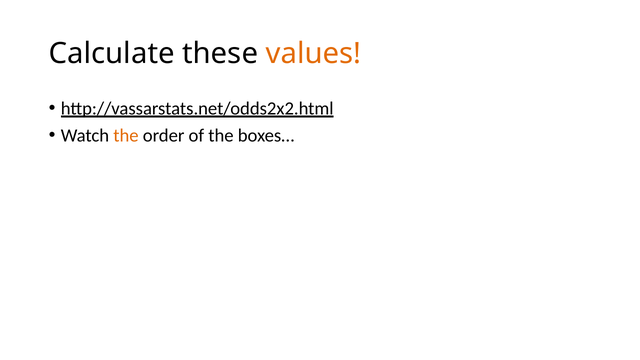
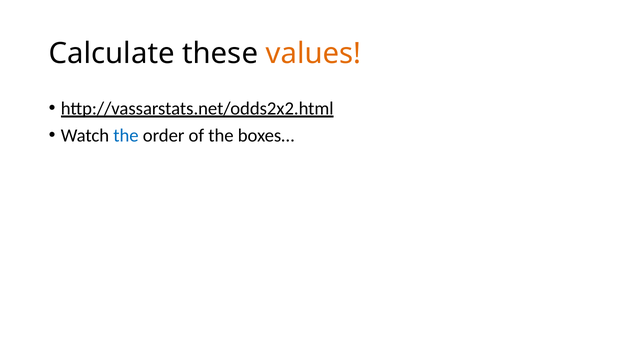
the colour: orange -> blue (126, 135)
